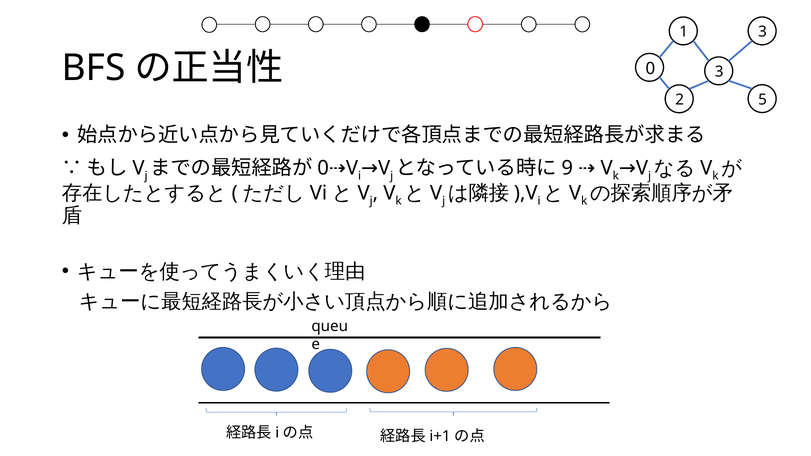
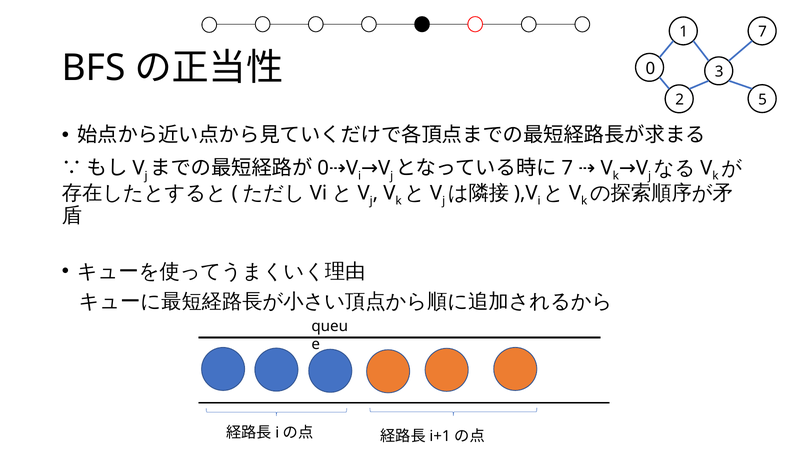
1 3: 3 -> 7 (763, 32)
9: 9 -> 7 (567, 168)
